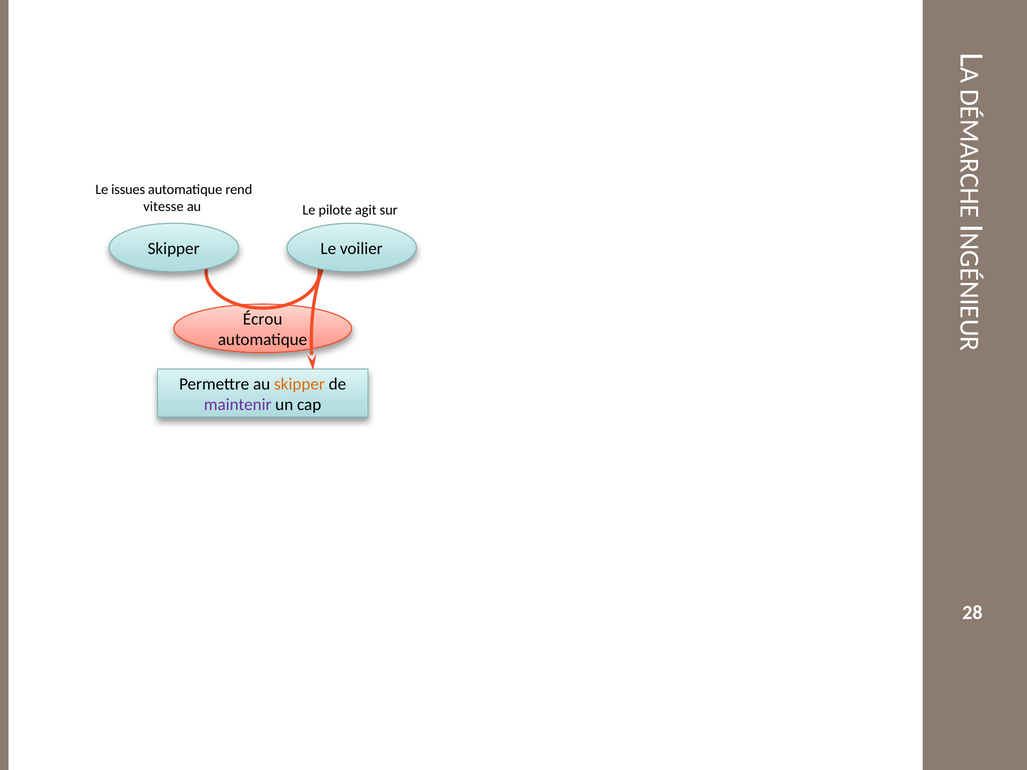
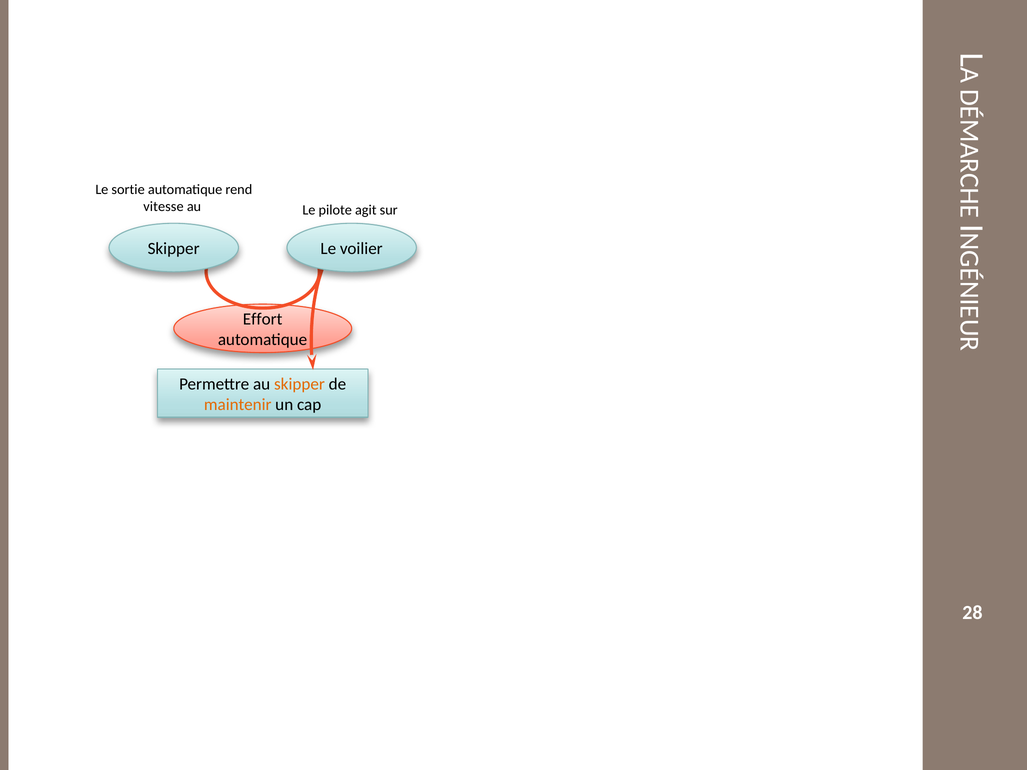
issues: issues -> sortie (128, 189)
Écrou: Écrou -> Effort (263, 319)
maintenir colour: purple -> orange (238, 405)
